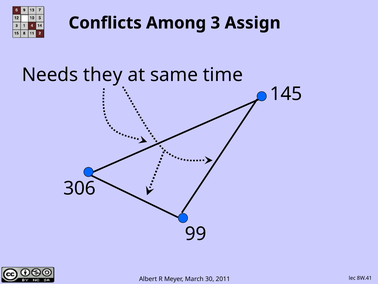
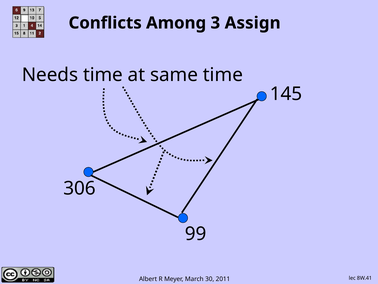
Needs they: they -> time (103, 75)
